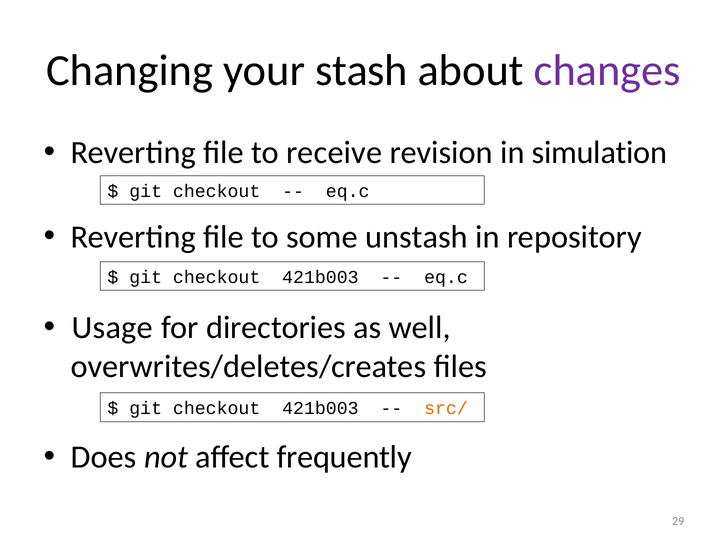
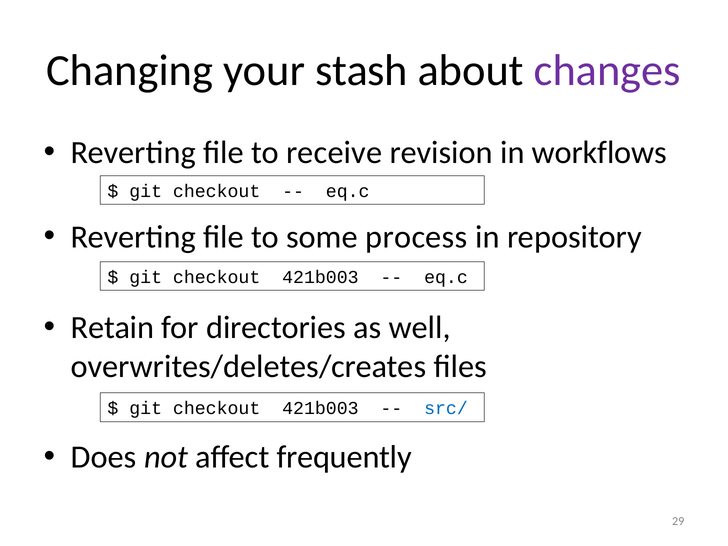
simulation: simulation -> workflows (599, 153)
unstash: unstash -> process (416, 237)
Usage: Usage -> Retain (113, 328)
src/ colour: orange -> blue (446, 408)
